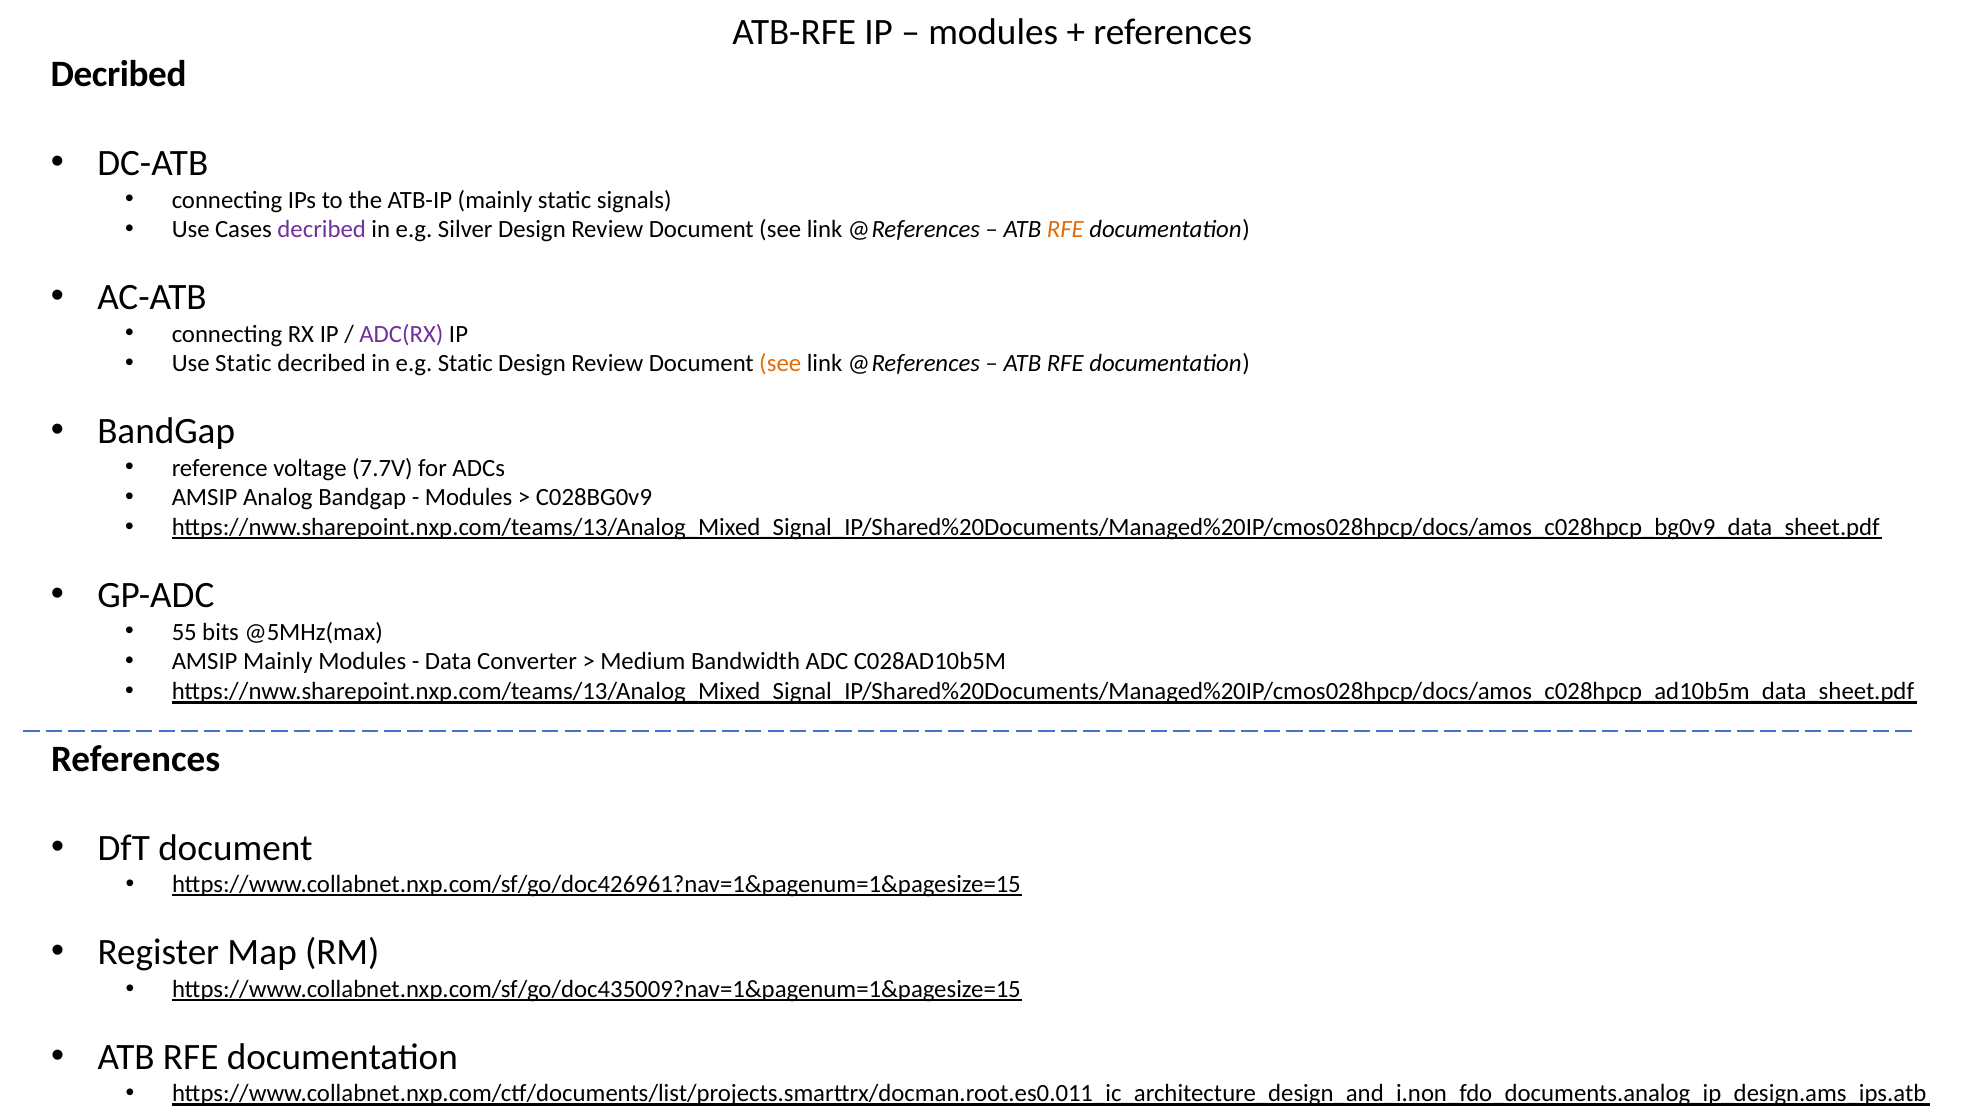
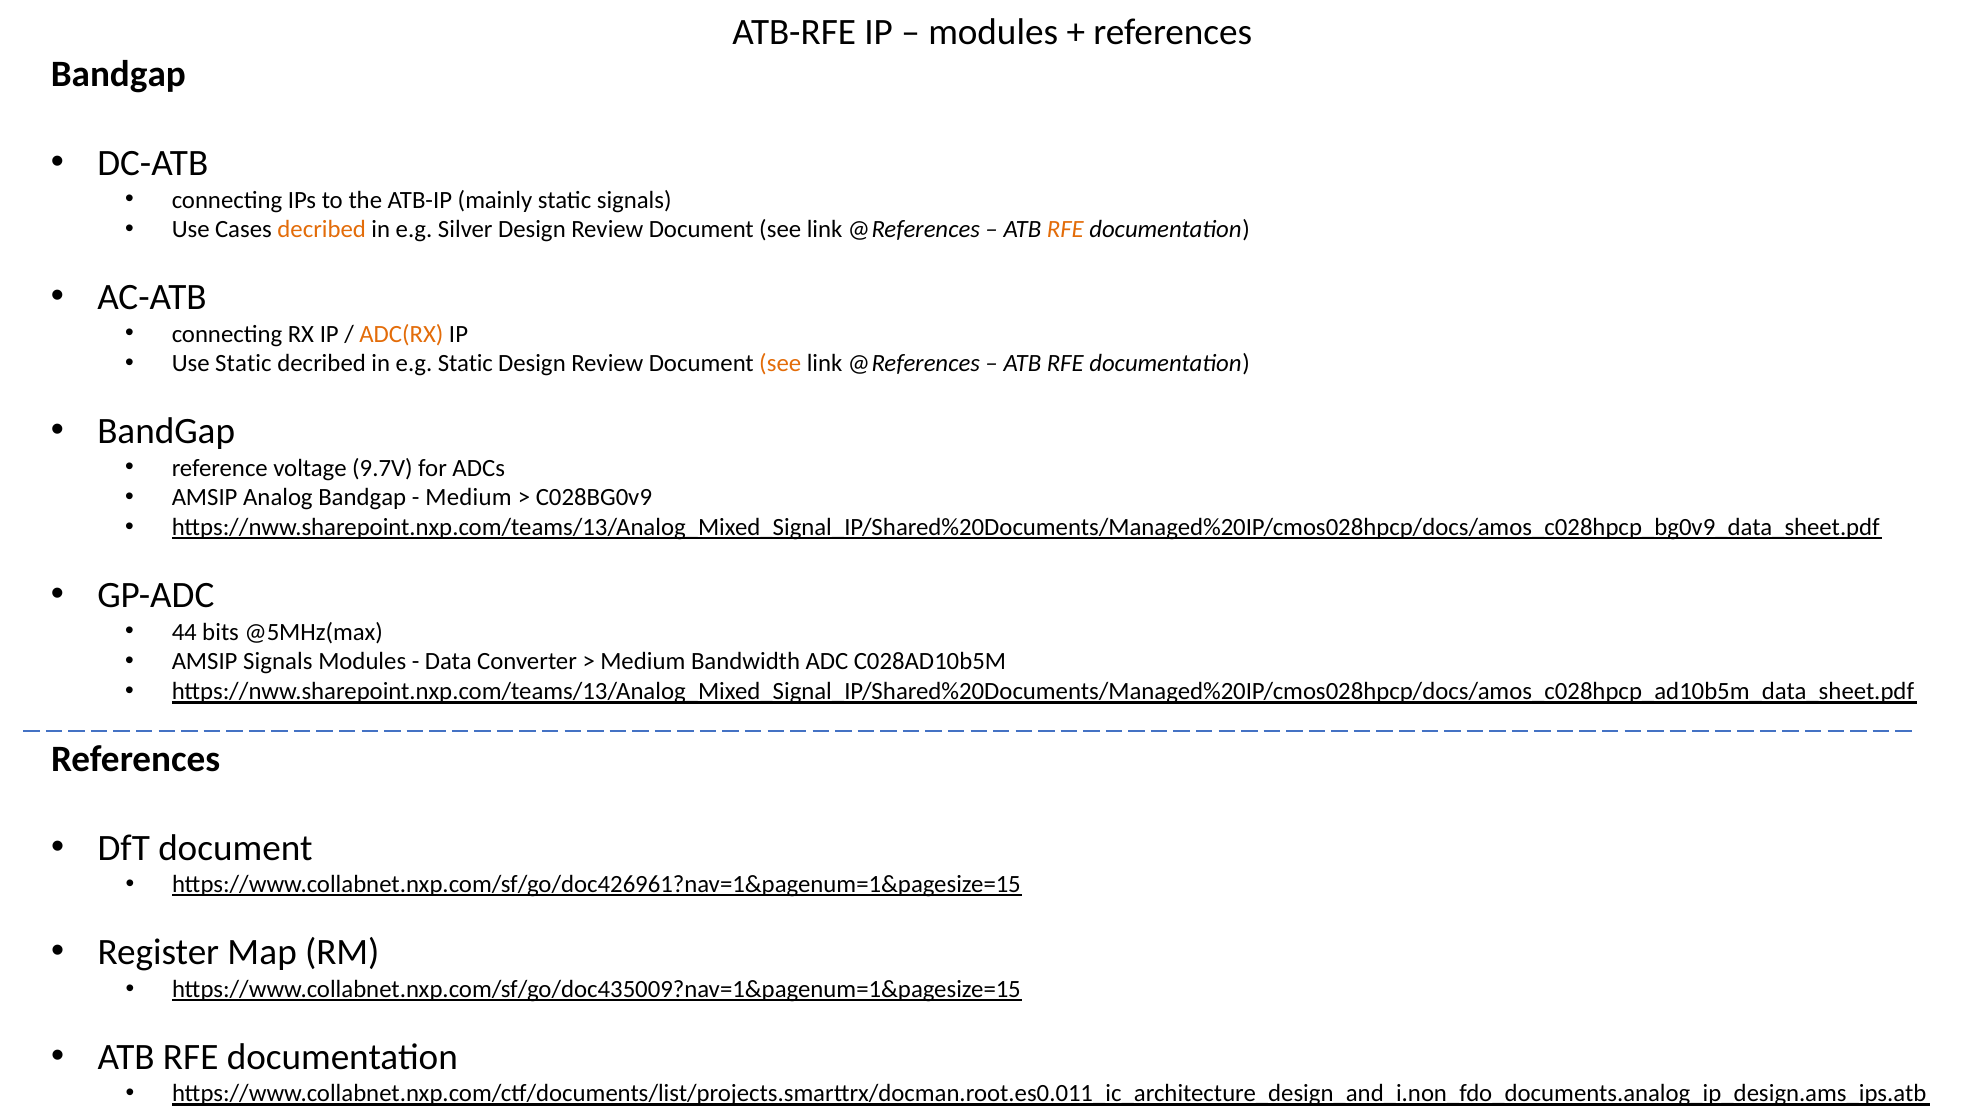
Decribed: Decribed -> Bandgap (118, 74)
decribed colour: purple -> orange (322, 230)
ADC(RX colour: purple -> orange (401, 334)
7.7V: 7.7V -> 9.7V (382, 468)
Modules: Modules -> Medium (468, 498)
55: 55 -> 44 (184, 632)
AMSIP Mainly: Mainly -> Signals (278, 662)
